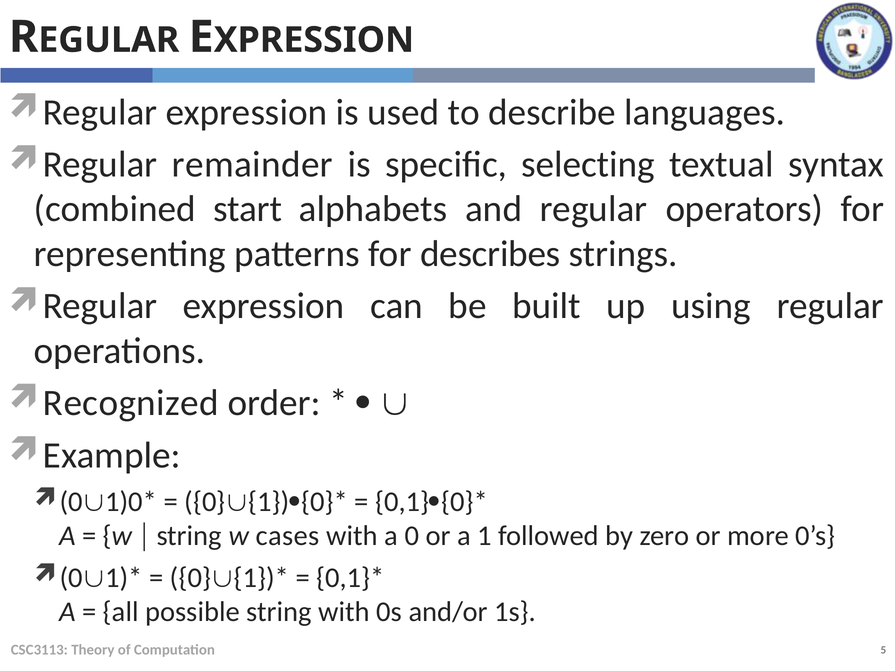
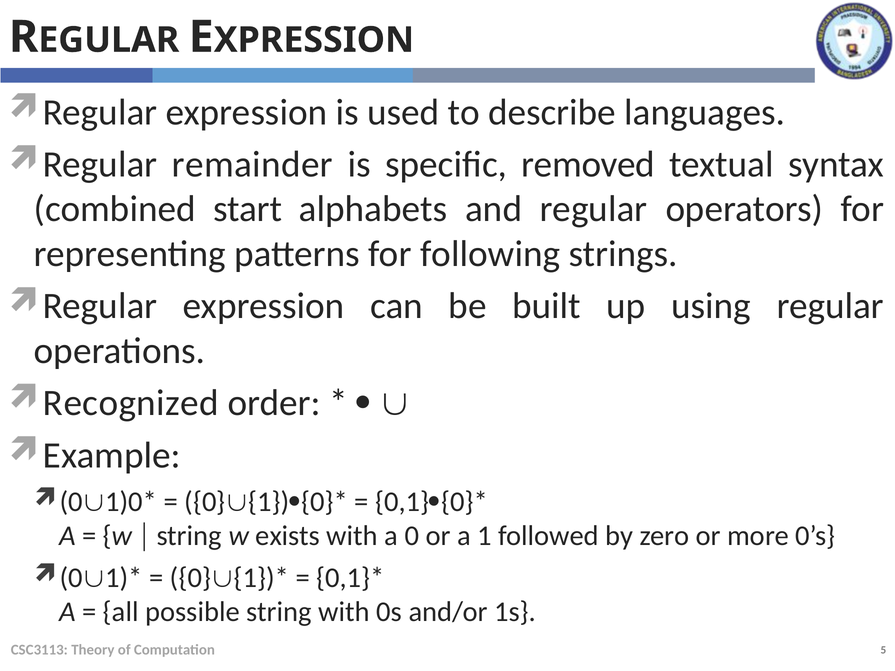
selecting: selecting -> removed (588, 164)
describes: describes -> following (490, 254)
cases: cases -> exists (288, 536)
